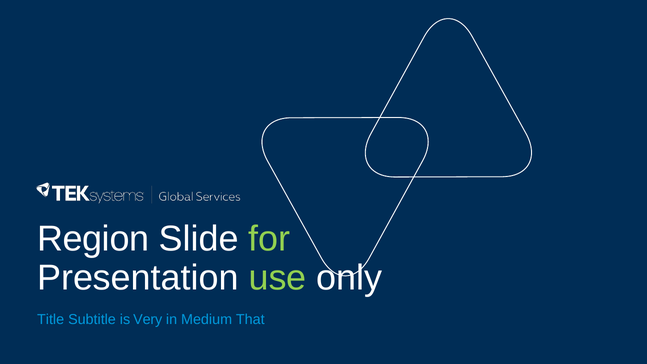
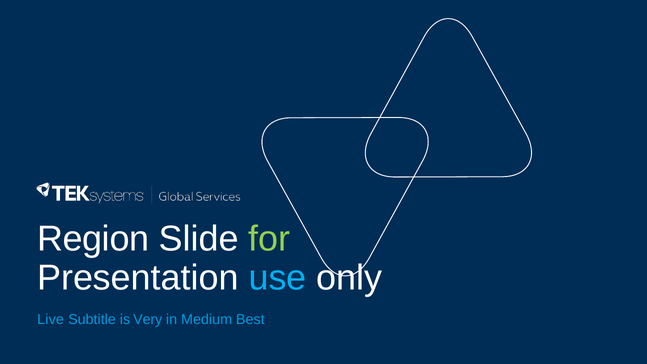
use colour: light green -> light blue (277, 278)
Title: Title -> Live (51, 319)
That: That -> Best (250, 319)
